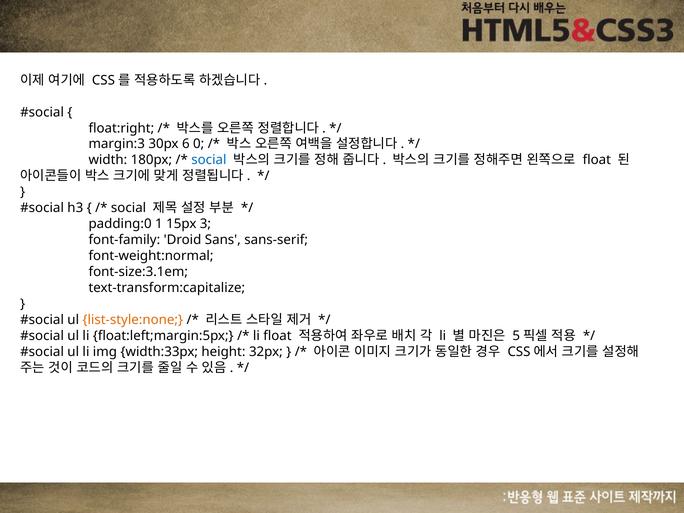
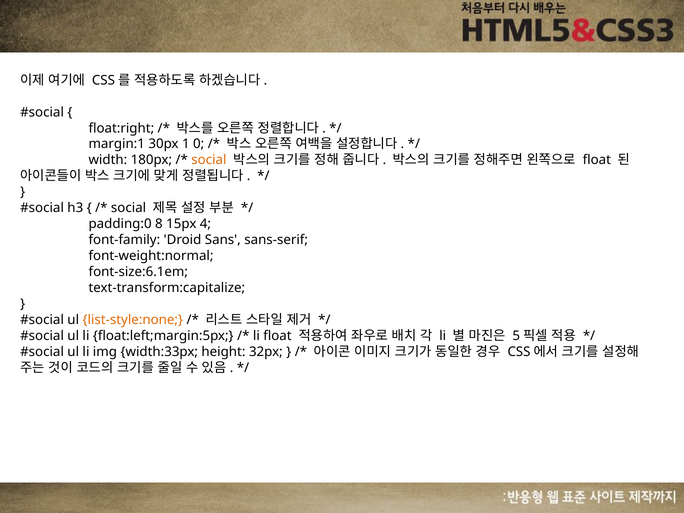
margin:3: margin:3 -> margin:1 (117, 144)
6: 6 -> 1 (186, 144)
social colour: blue -> orange (209, 160)
1: 1 -> 8 (159, 224)
3: 3 -> 4 (205, 224)
font-size:3.1em: font-size:3.1em -> font-size:6.1em (138, 272)
